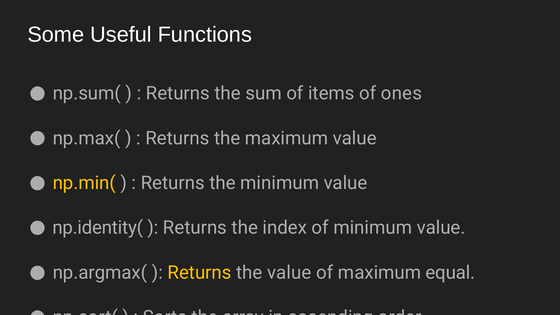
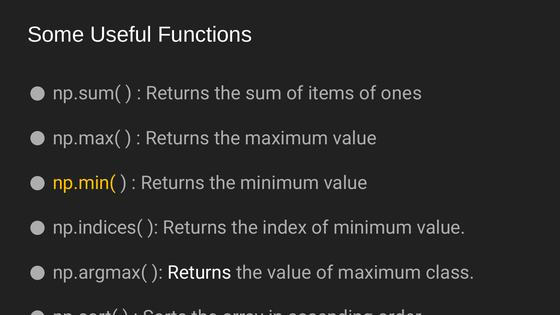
np.identity(: np.identity( -> np.indices( (98, 228)
Returns colour: yellow -> white (200, 273)
equal: equal -> class (450, 273)
